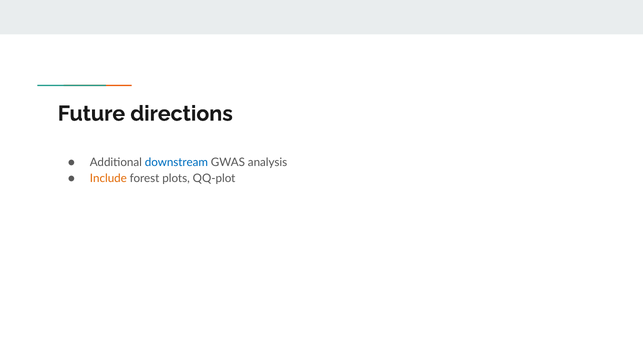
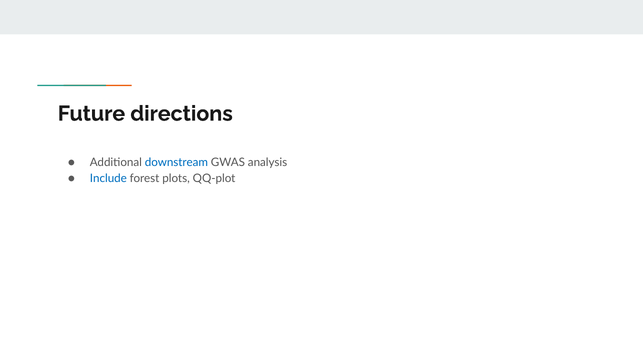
Include colour: orange -> blue (108, 178)
